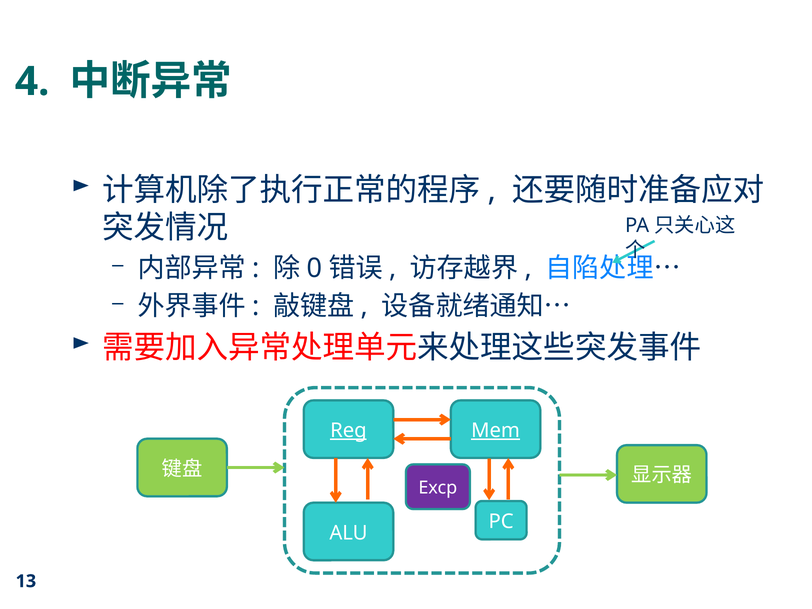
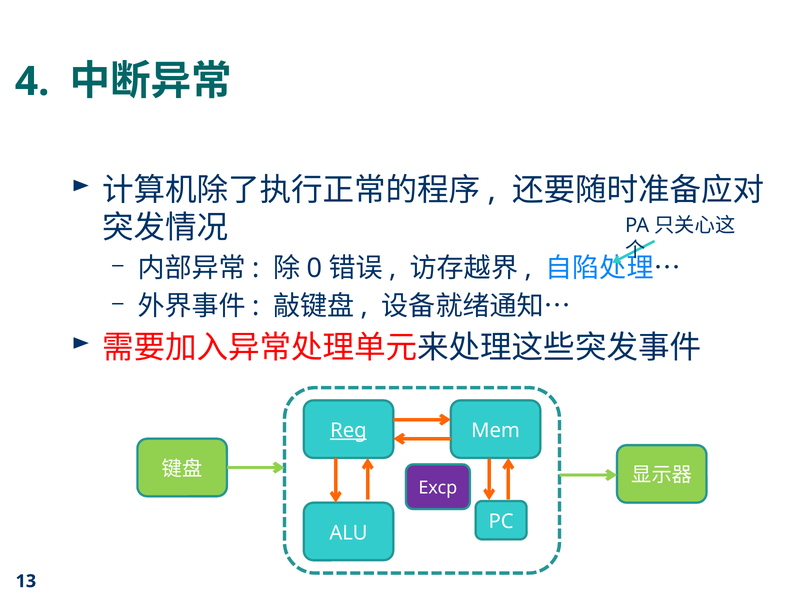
Mem underline: present -> none (496, 431)
